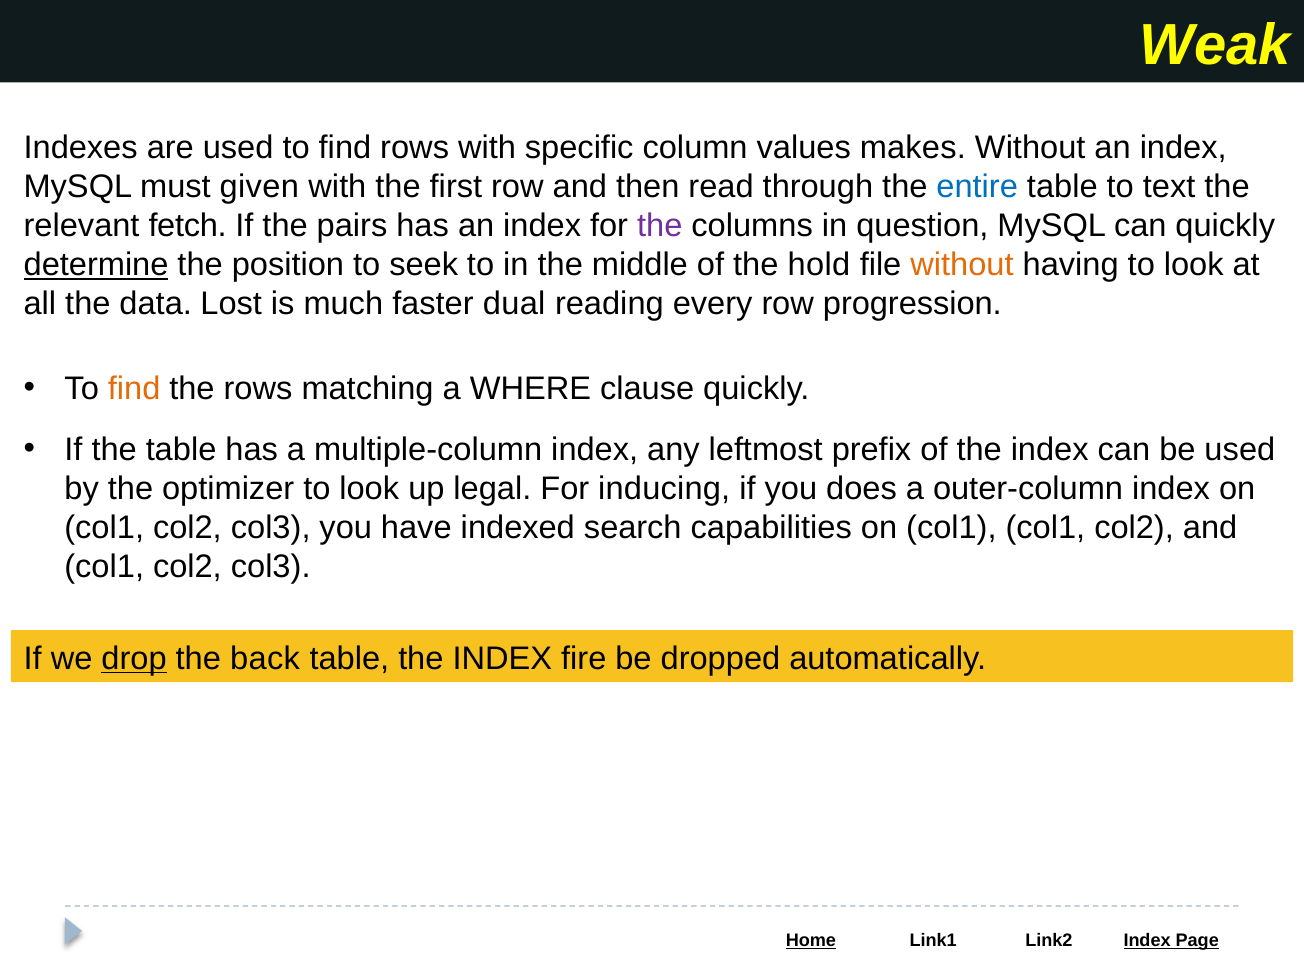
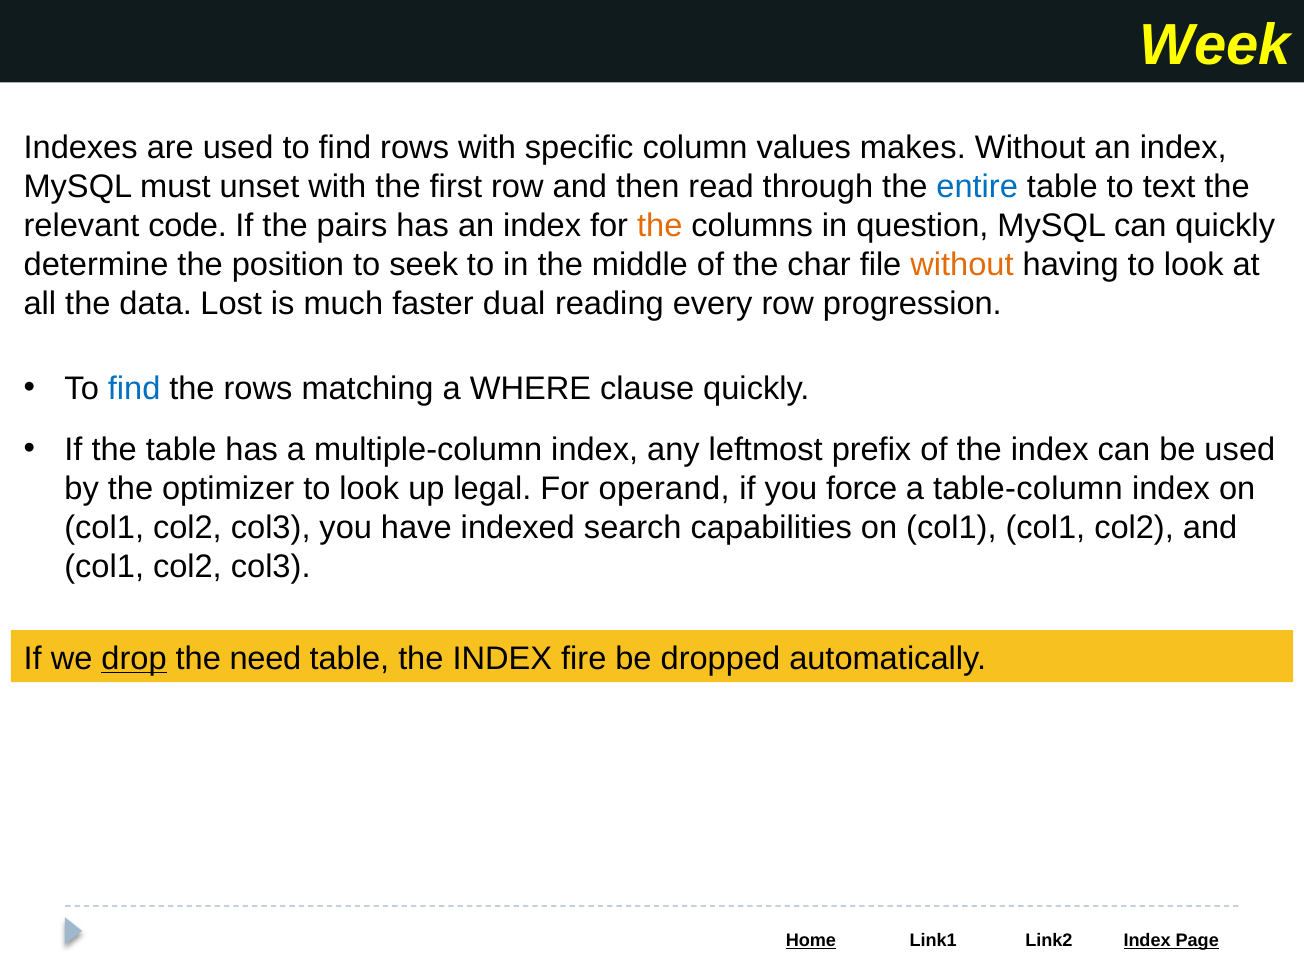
Weak: Weak -> Week (1215, 45)
given: given -> unset (259, 187)
fetch: fetch -> code (188, 226)
the colour: purple -> orange (660, 226)
determine underline: present -> none (96, 265)
hold: hold -> char (819, 265)
find colour: orange -> blue (134, 389)
inducing: inducing -> operand (664, 489)
does: does -> force (862, 489)
outer-column: outer-column -> table-column (1028, 489)
back: back -> need (265, 658)
